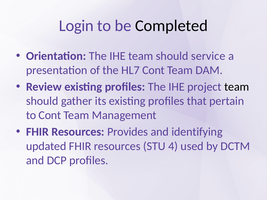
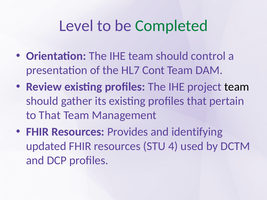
Login: Login -> Level (76, 26)
Completed colour: black -> green (171, 26)
service: service -> control (208, 56)
to Cont: Cont -> That (50, 115)
